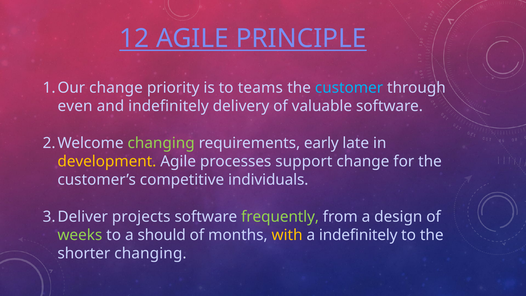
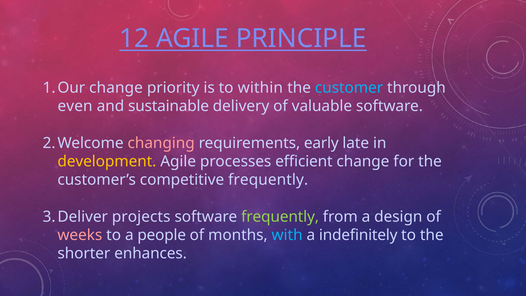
teams: teams -> within (260, 88)
and indefinitely: indefinitely -> sustainable (169, 106)
changing colour: light green -> pink (161, 143)
support: support -> efficient (304, 161)
competitive individuals: individuals -> frequently (268, 180)
weeks colour: light green -> pink (80, 235)
should: should -> people (162, 235)
with colour: yellow -> light blue (287, 235)
shorter changing: changing -> enhances (151, 253)
